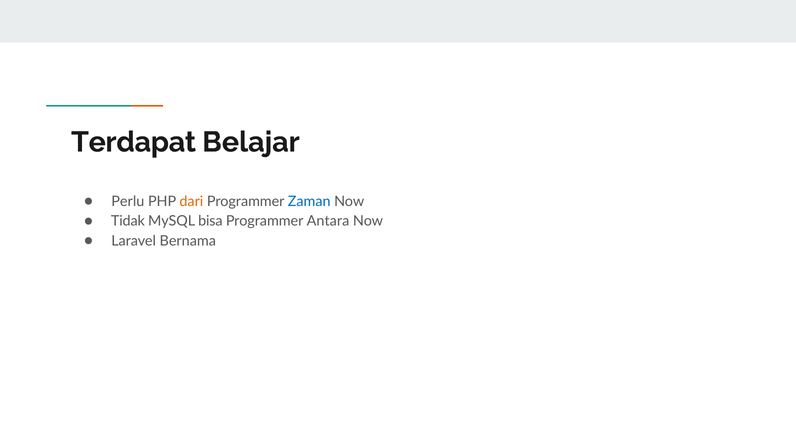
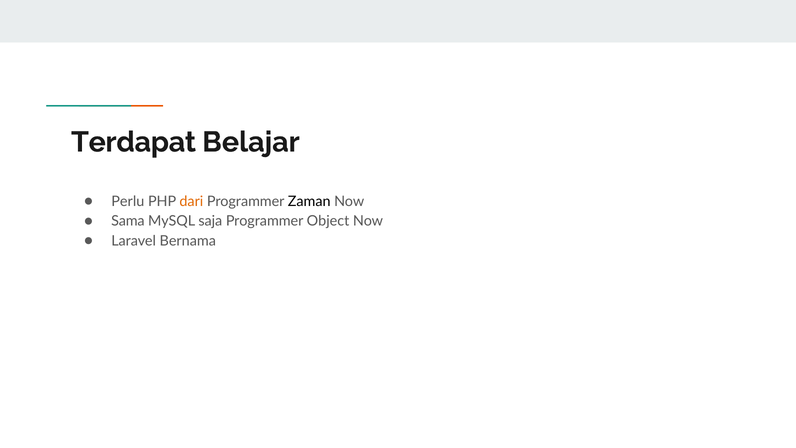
Zaman colour: blue -> black (309, 201)
Tidak: Tidak -> Sama (128, 221)
bisa: bisa -> saja (210, 221)
Antara: Antara -> Object (328, 221)
